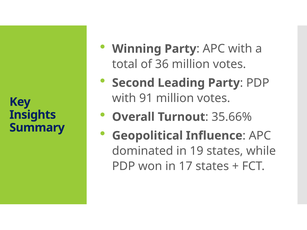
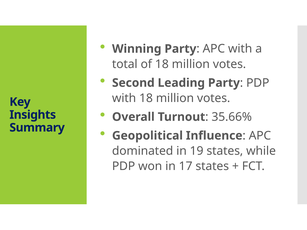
of 36: 36 -> 18 (162, 64)
with 91: 91 -> 18 (146, 98)
